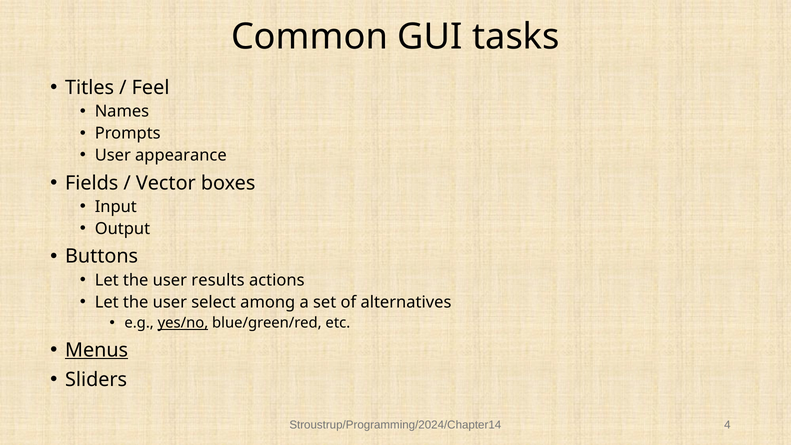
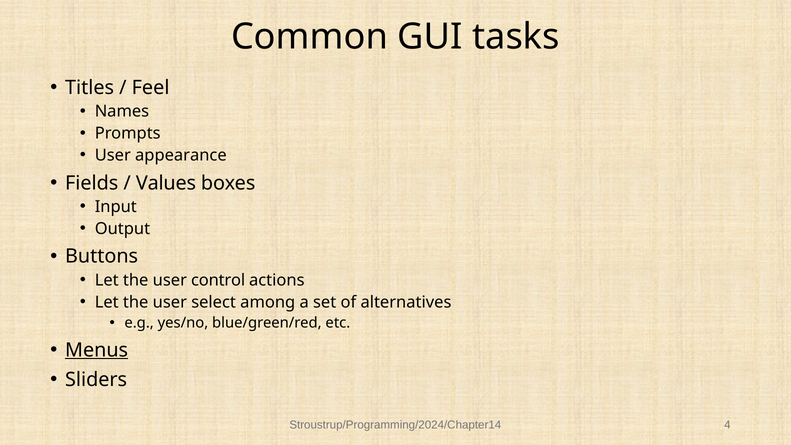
Vector: Vector -> Values (166, 183)
results: results -> control (218, 280)
yes/no underline: present -> none (183, 323)
